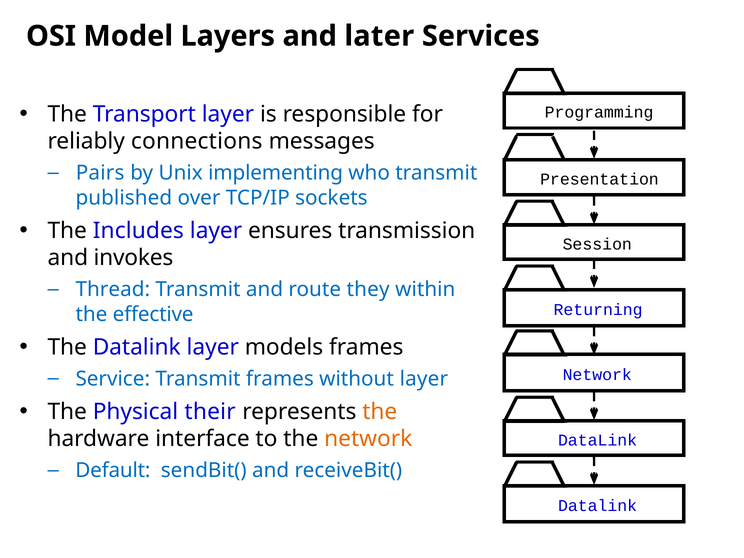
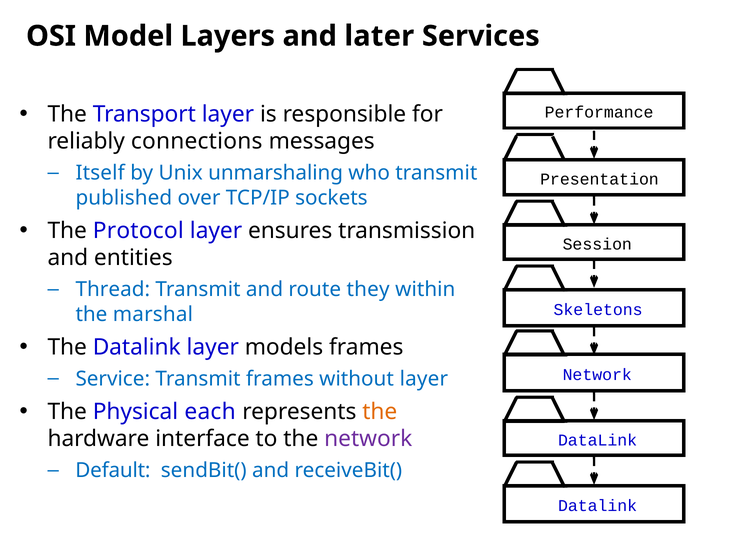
Programming: Programming -> Performance (599, 112)
Pairs: Pairs -> Itself (100, 173)
implementing: implementing -> unmarshaling (276, 173)
Includes: Includes -> Protocol (138, 231)
invokes: invokes -> entities (133, 258)
Returning: Returning -> Skeletons (598, 310)
effective: effective -> marshal (153, 314)
their: their -> each (210, 412)
network colour: orange -> purple (368, 439)
